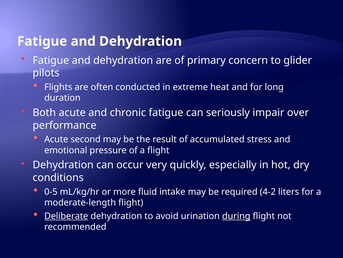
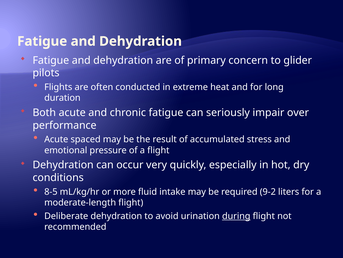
second: second -> spaced (86, 139)
0-5: 0-5 -> 8-5 (51, 191)
4-2: 4-2 -> 9-2 (268, 191)
Deliberate underline: present -> none (66, 215)
